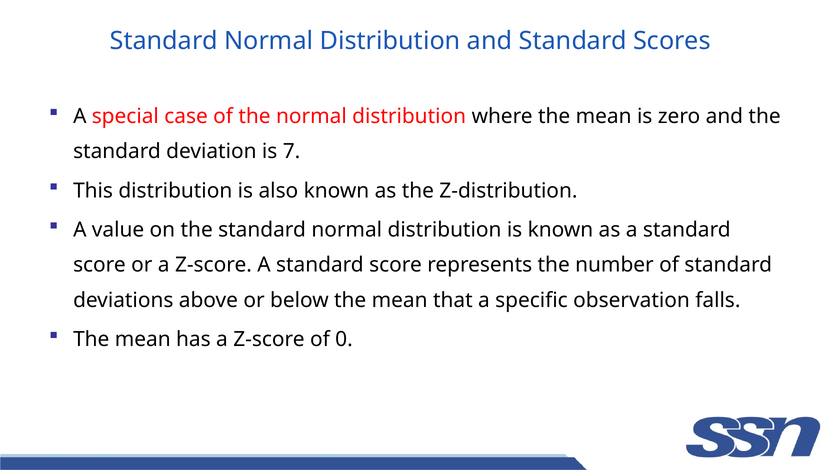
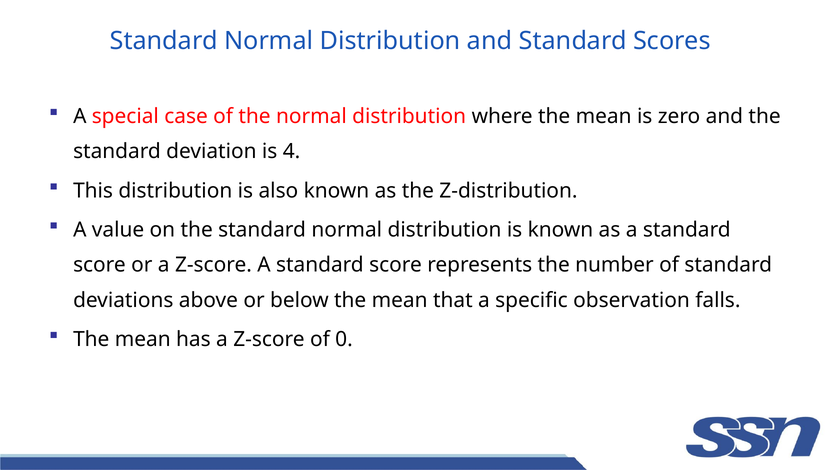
7: 7 -> 4 (292, 151)
